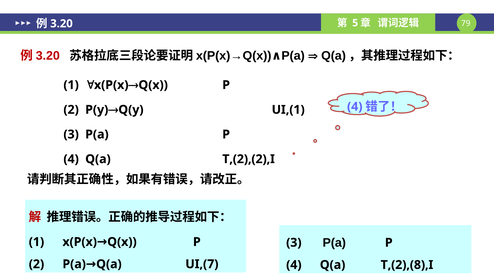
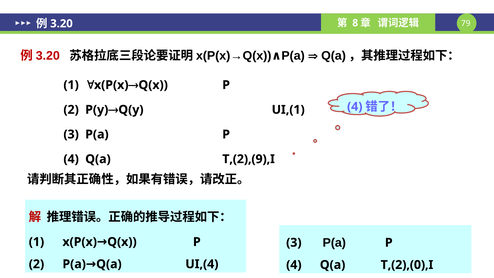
5: 5 -> 8 (355, 23)
T,(2),(2),I: T,(2),(2),I -> T,(2),(9),I (249, 159)
UI,(7: UI,(7 -> UI,(4 (202, 264)
T,(2),(8),I: T,(2),(8),I -> T,(2),(0),I (407, 265)
